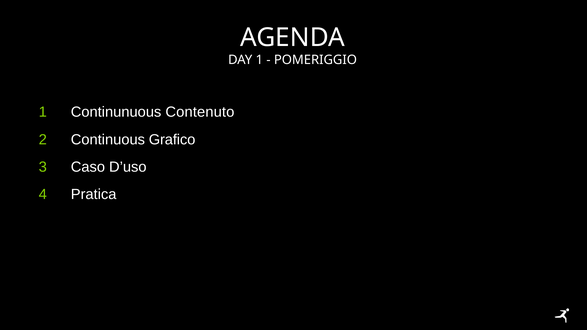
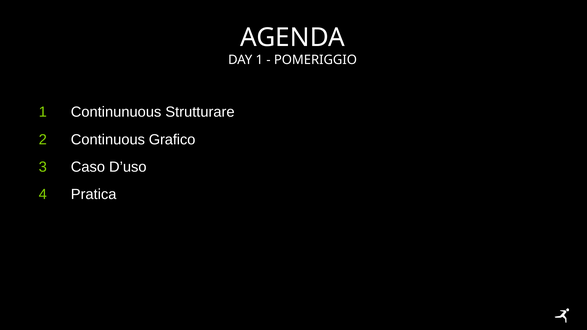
Contenuto: Contenuto -> Strutturare (200, 112)
